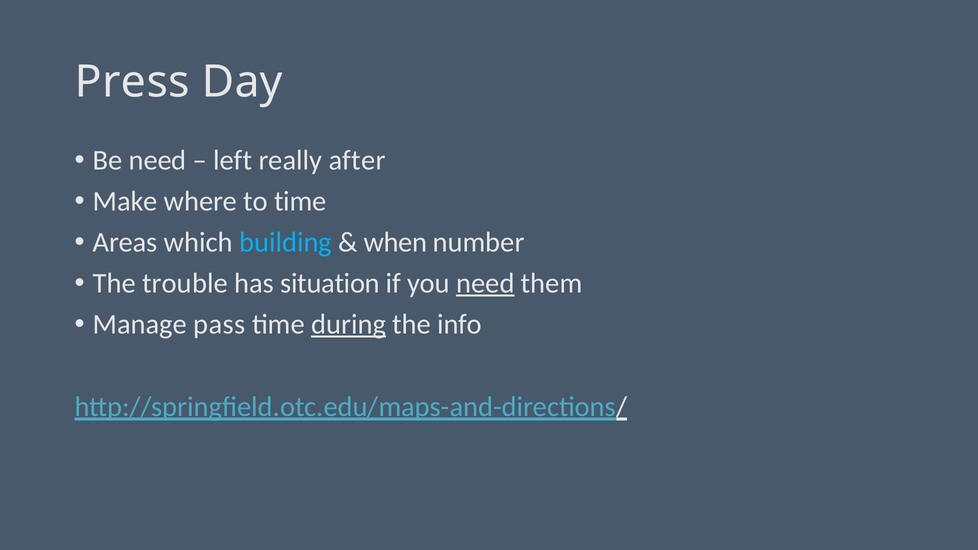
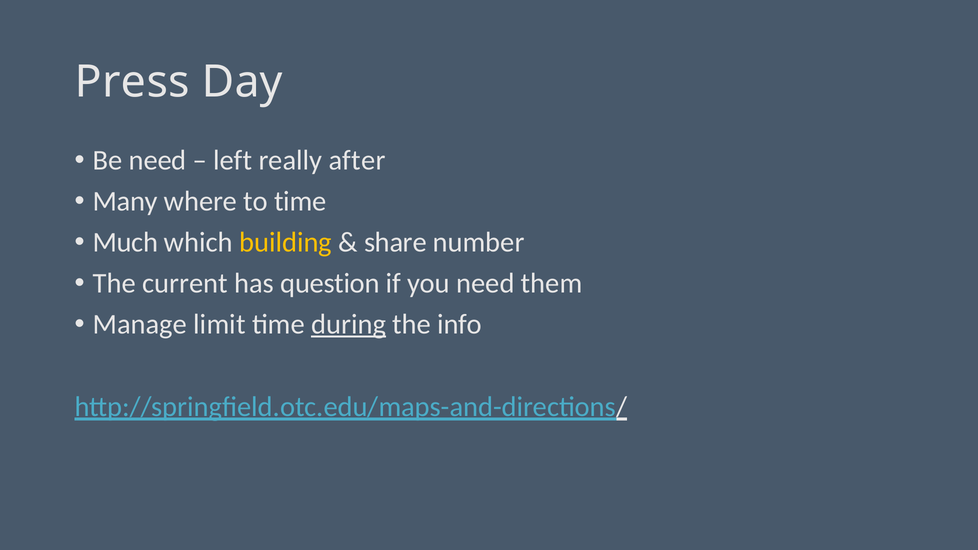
Make: Make -> Many (125, 201)
Areas: Areas -> Much (125, 242)
building colour: light blue -> yellow (285, 242)
when: when -> share (395, 242)
trouble: trouble -> current (185, 283)
situation: situation -> question (330, 283)
need underline: present -> none (485, 283)
pass: pass -> limit (219, 324)
